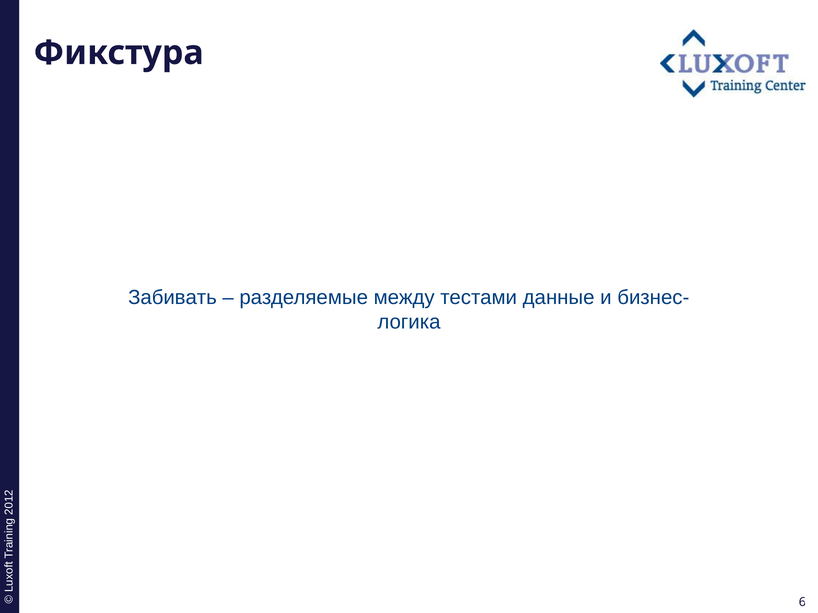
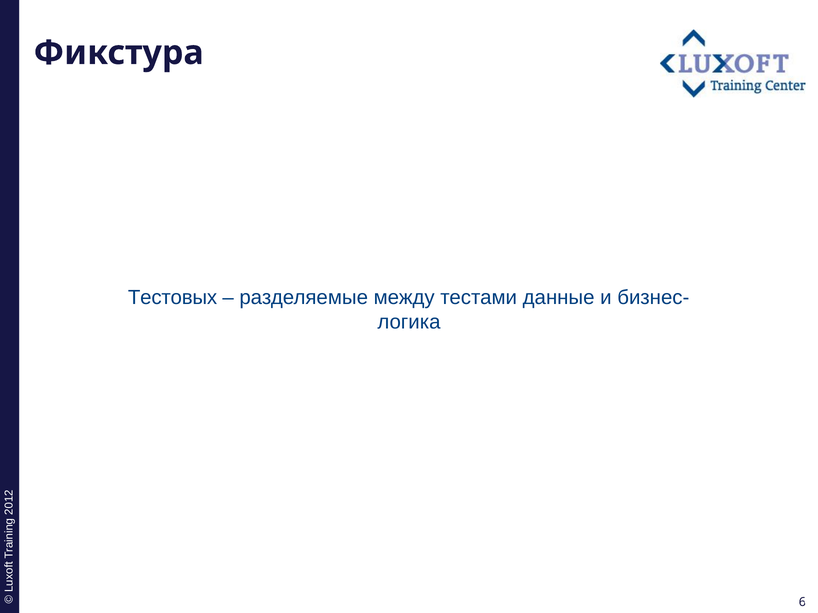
Забивать: Забивать -> Тестовых (173, 298)
